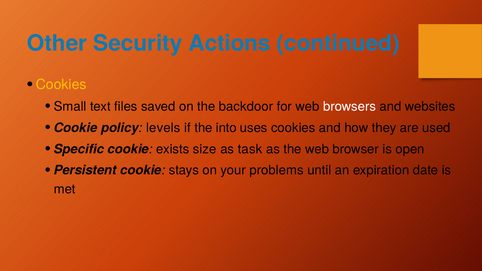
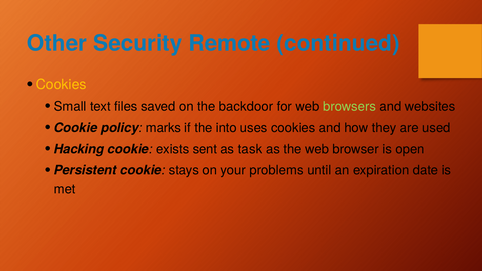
Actions: Actions -> Remote (230, 44)
browsers colour: white -> light green (350, 107)
levels: levels -> marks (163, 128)
Specific: Specific -> Hacking (79, 149)
size: size -> sent (205, 149)
